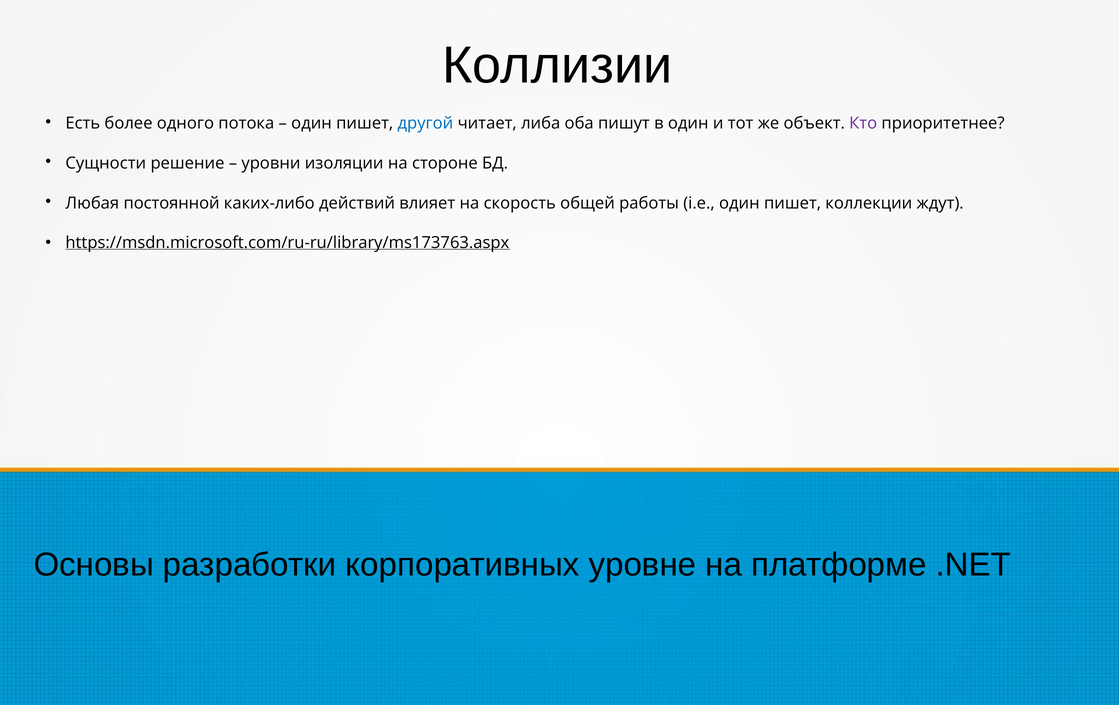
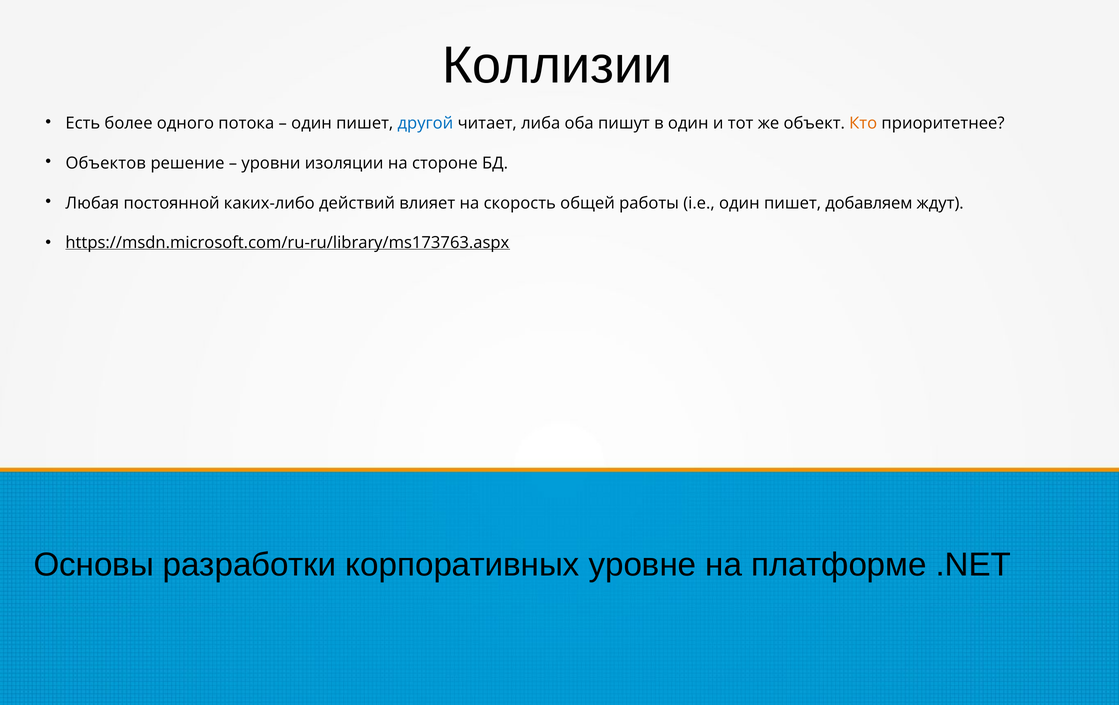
Кто colour: purple -> orange (863, 123)
Сущности: Сущности -> Объектов (106, 163)
коллекции: коллекции -> добавляем (869, 203)
